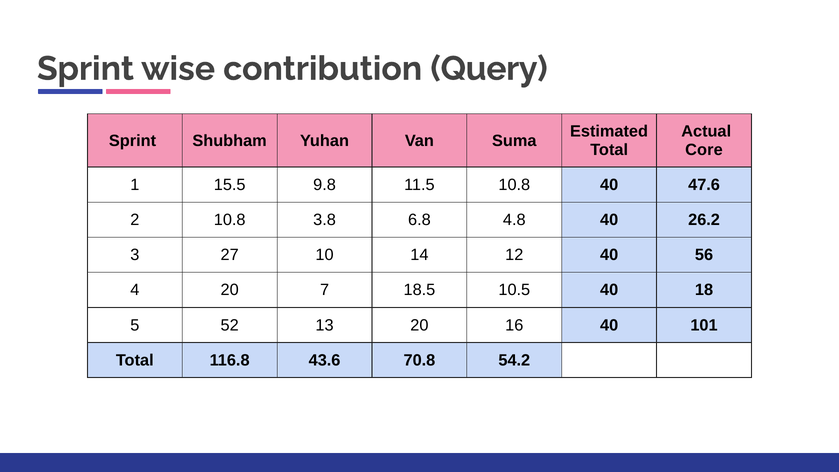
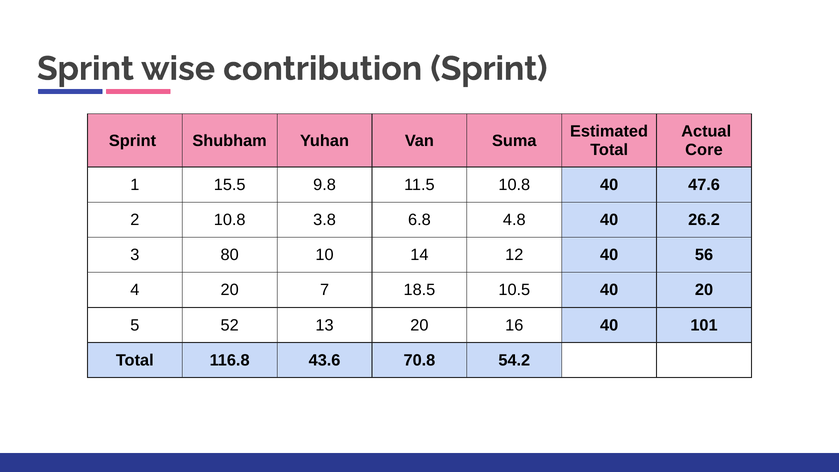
contribution Query: Query -> Sprint (489, 69)
27: 27 -> 80 (230, 255)
40 18: 18 -> 20 (704, 290)
